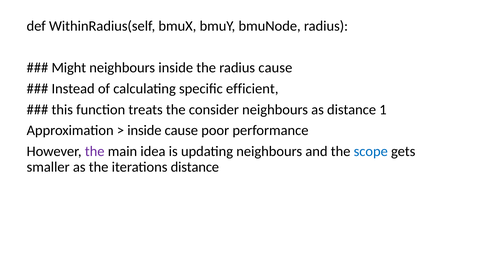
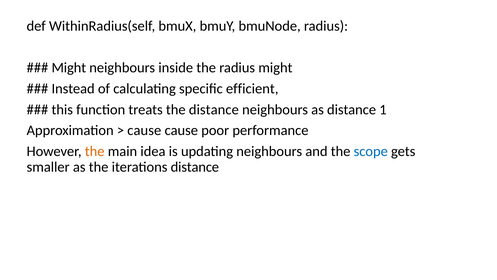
radius cause: cause -> might (275, 68)
the consider: consider -> distance (214, 109)
inside: inside -> cause (144, 130)
the colour: purple -> orange (95, 151)
